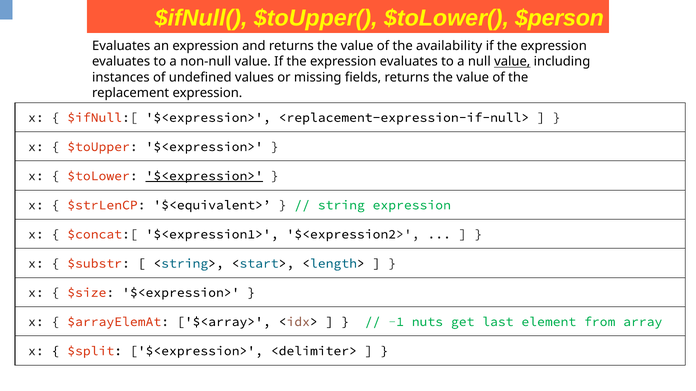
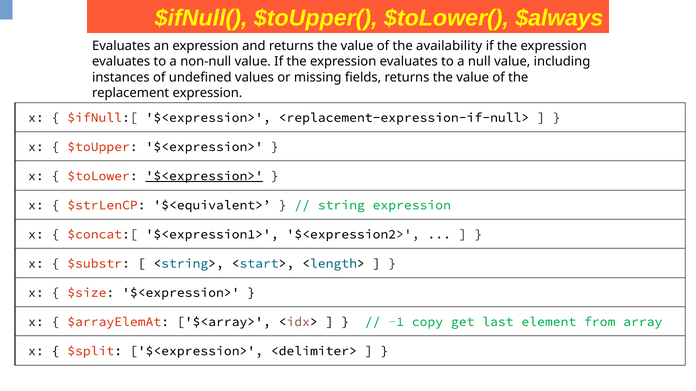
$person: $person -> $always (559, 18)
value underline: present -> none (512, 62)
nuts: nuts -> copy (427, 322)
